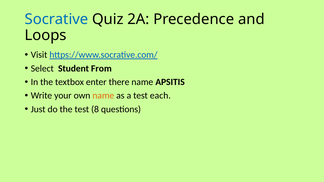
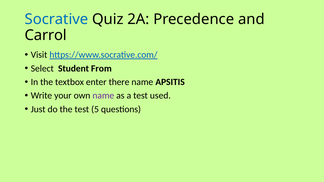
Loops: Loops -> Carrol (46, 35)
name colour: orange -> purple (103, 96)
each: each -> used (160, 96)
8: 8 -> 5 (95, 109)
